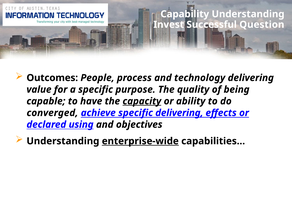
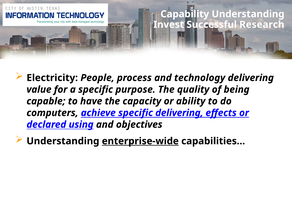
Question: Question -> Research (262, 25)
Outcomes: Outcomes -> Electricity (52, 78)
capacity underline: present -> none (142, 101)
converged: converged -> computers (52, 113)
